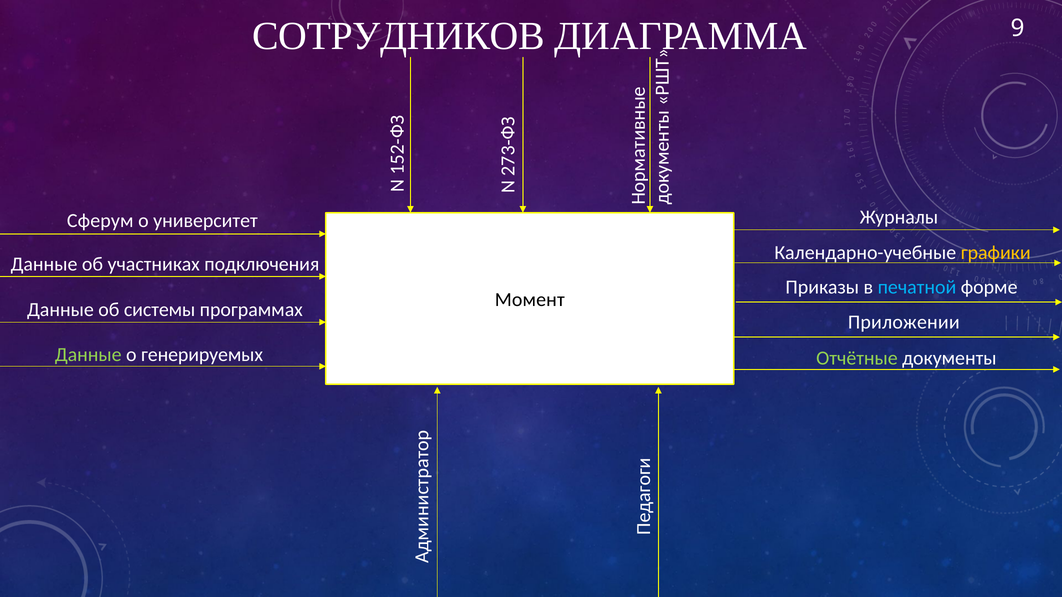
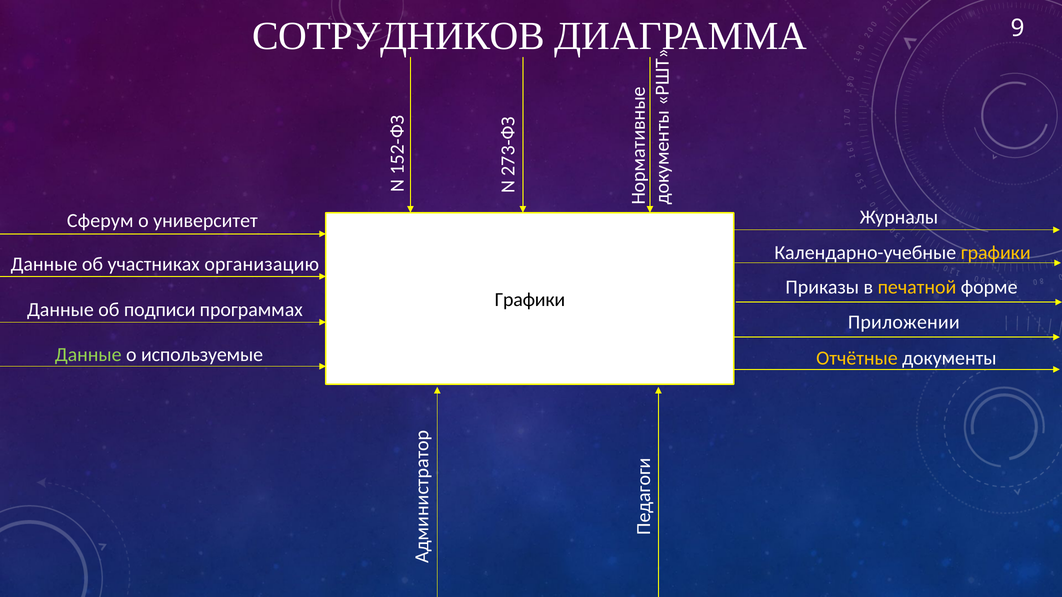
подключения: подключения -> организацию (262, 264)
печатной colour: light blue -> yellow (917, 287)
Момент: Момент -> Графики (530, 300)
системы: системы -> подписи (160, 310)
генерируемых: генерируемых -> используемые (202, 355)
Отчётные colour: light green -> yellow (857, 358)
